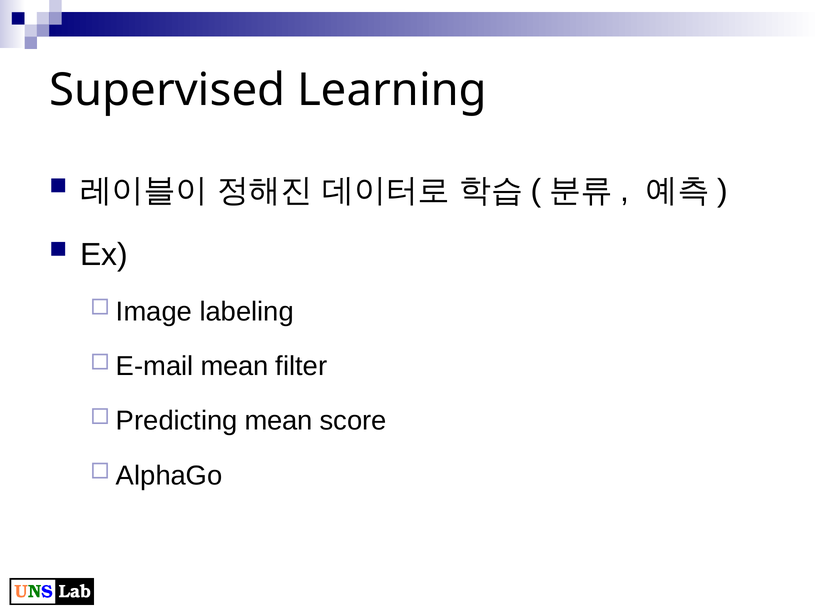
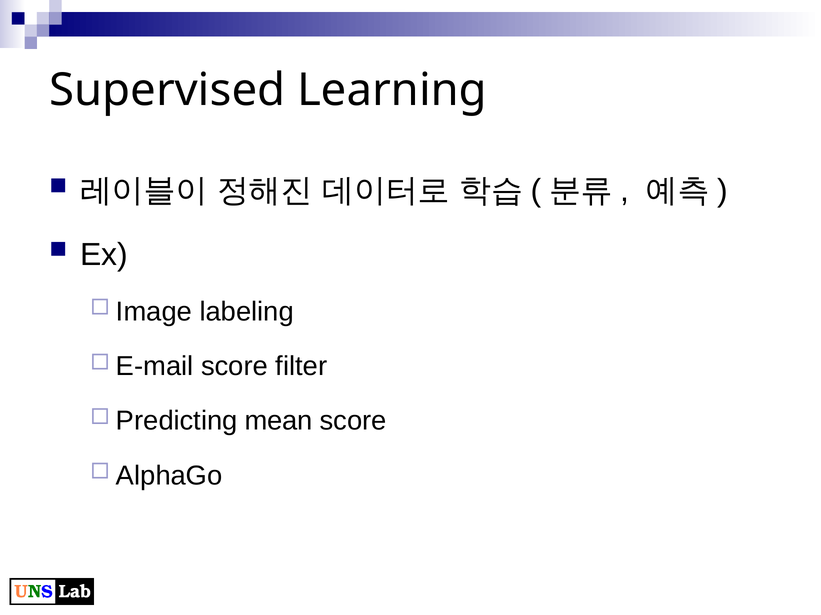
E-mail mean: mean -> score (234, 367)
